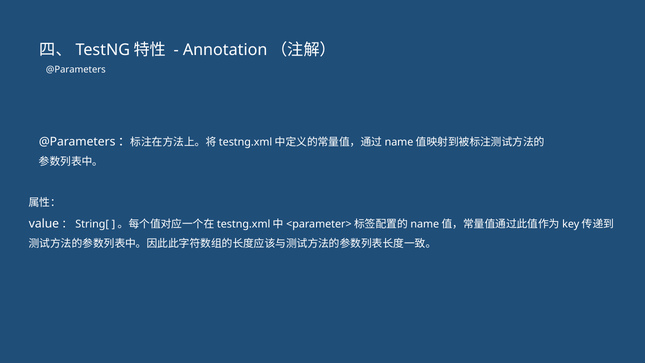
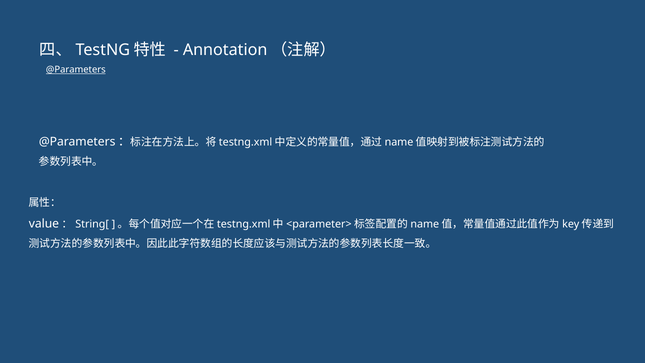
@Parameters underline: none -> present (76, 70)
